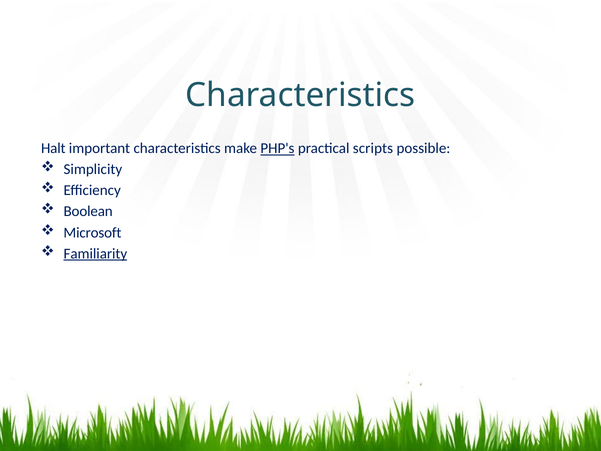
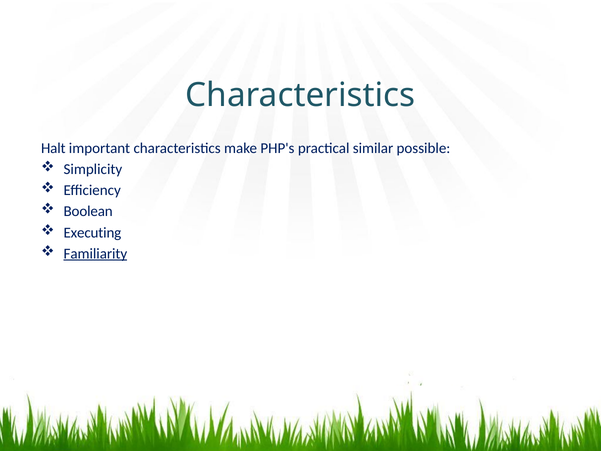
PHP's underline: present -> none (277, 148)
scripts: scripts -> similar (373, 148)
Microsoft: Microsoft -> Executing (92, 232)
